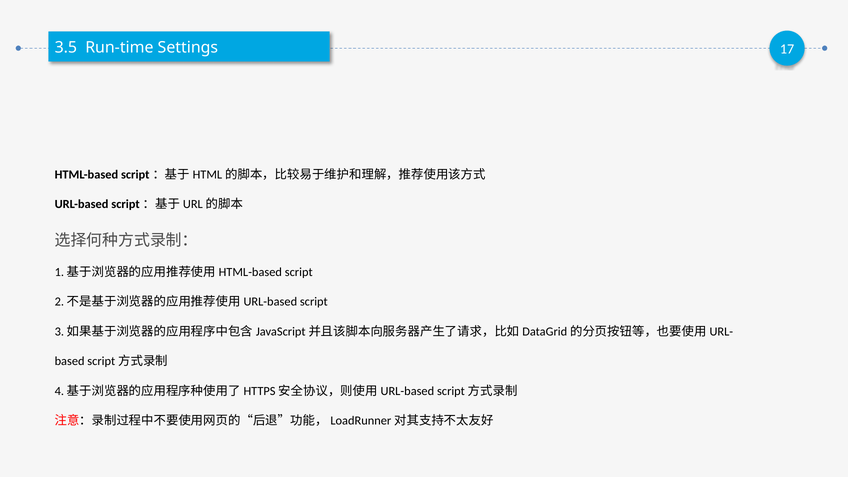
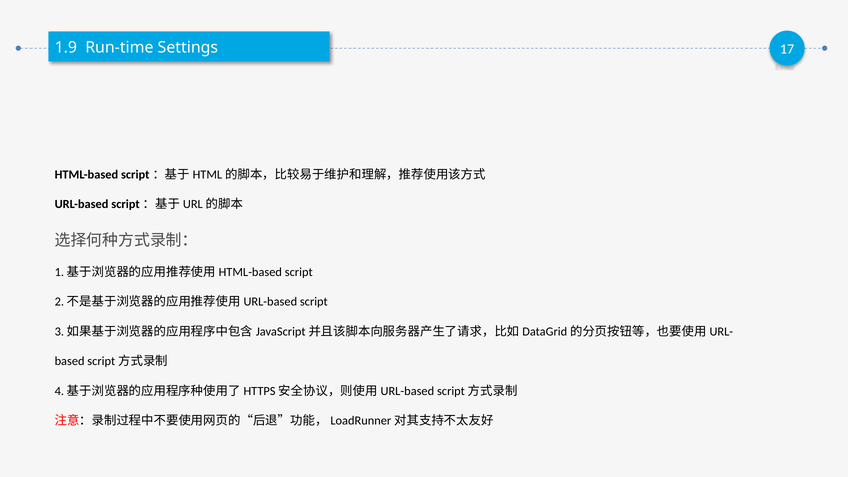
3.5: 3.5 -> 1.9 (66, 48)
